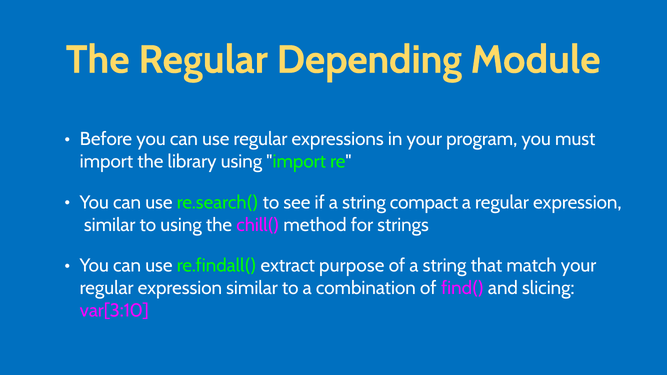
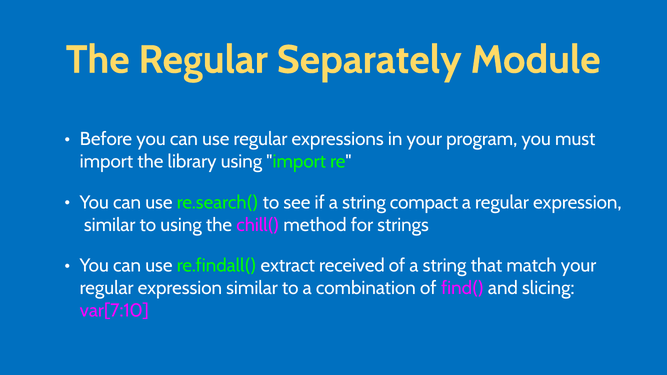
Depending: Depending -> Separately (369, 60)
purpose: purpose -> received (352, 266)
var[3:10: var[3:10 -> var[7:10 (114, 311)
